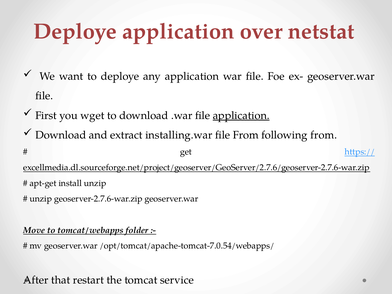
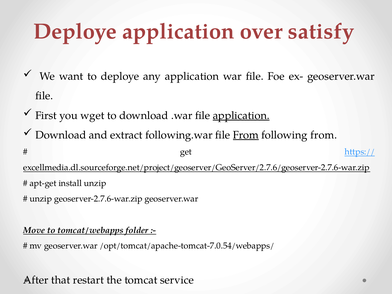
netstat: netstat -> satisfy (321, 31)
installing.war: installing.war -> following.war (179, 135)
From underline: none -> present (246, 135)
